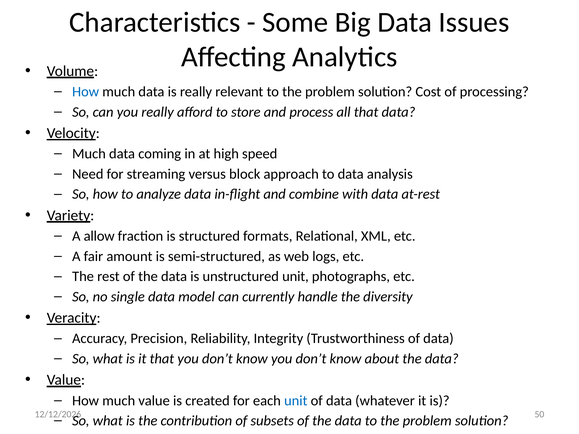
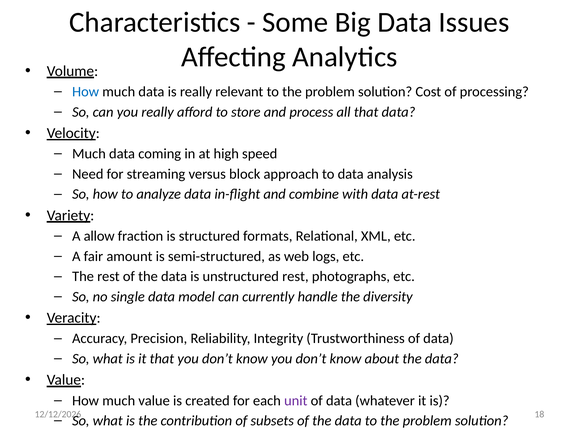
unstructured unit: unit -> rest (295, 277)
unit colour: blue -> purple (296, 401)
50: 50 -> 18 (539, 415)
